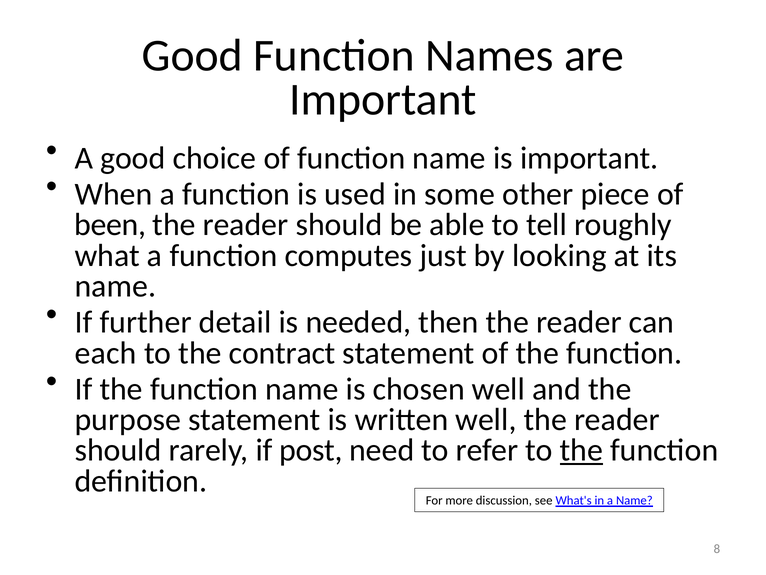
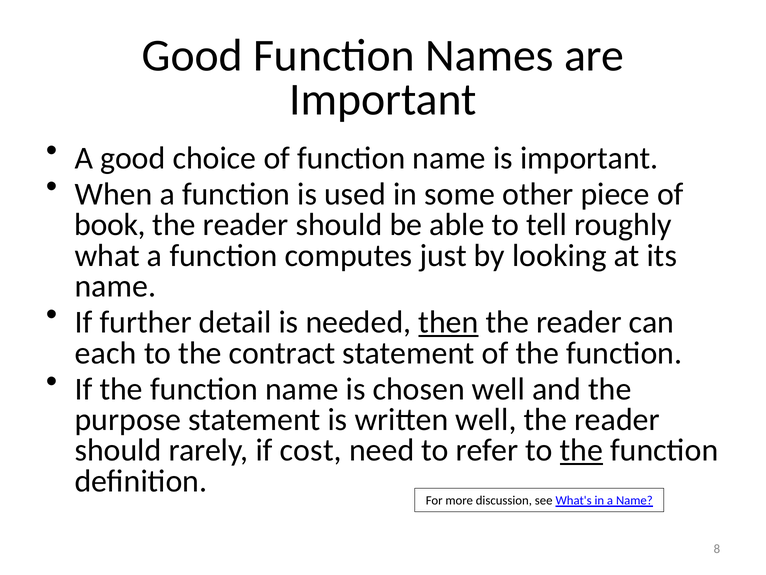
been: been -> book (110, 225)
then underline: none -> present (448, 322)
post: post -> cost (311, 450)
